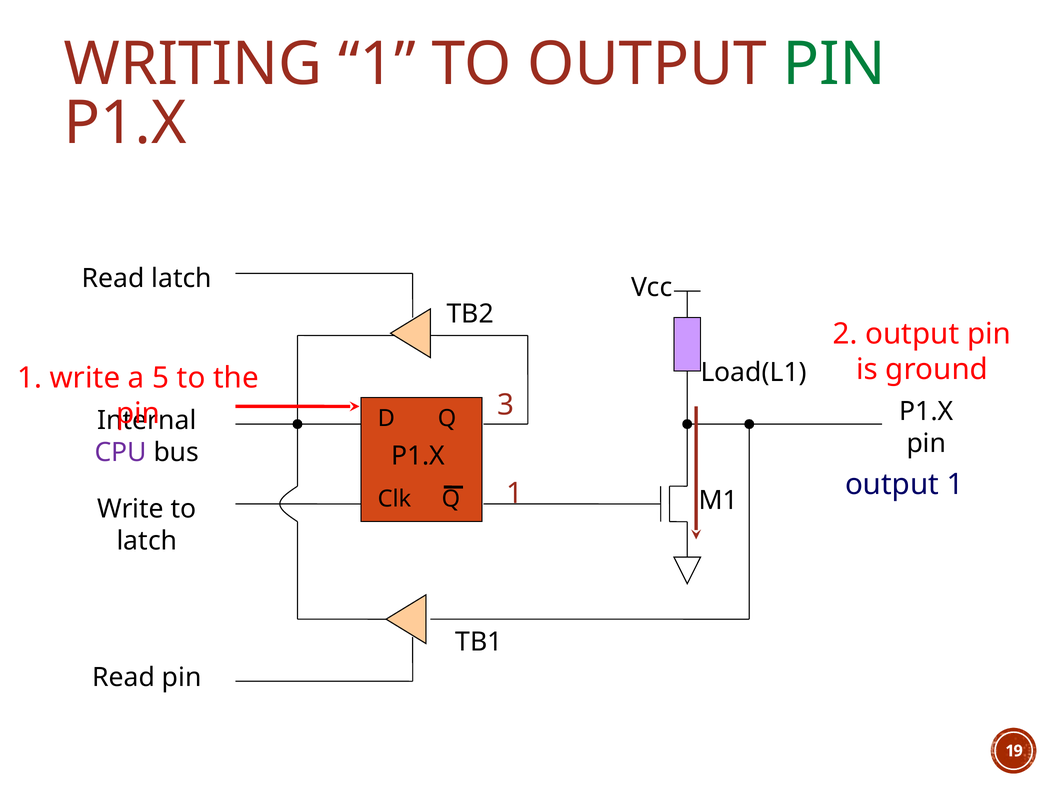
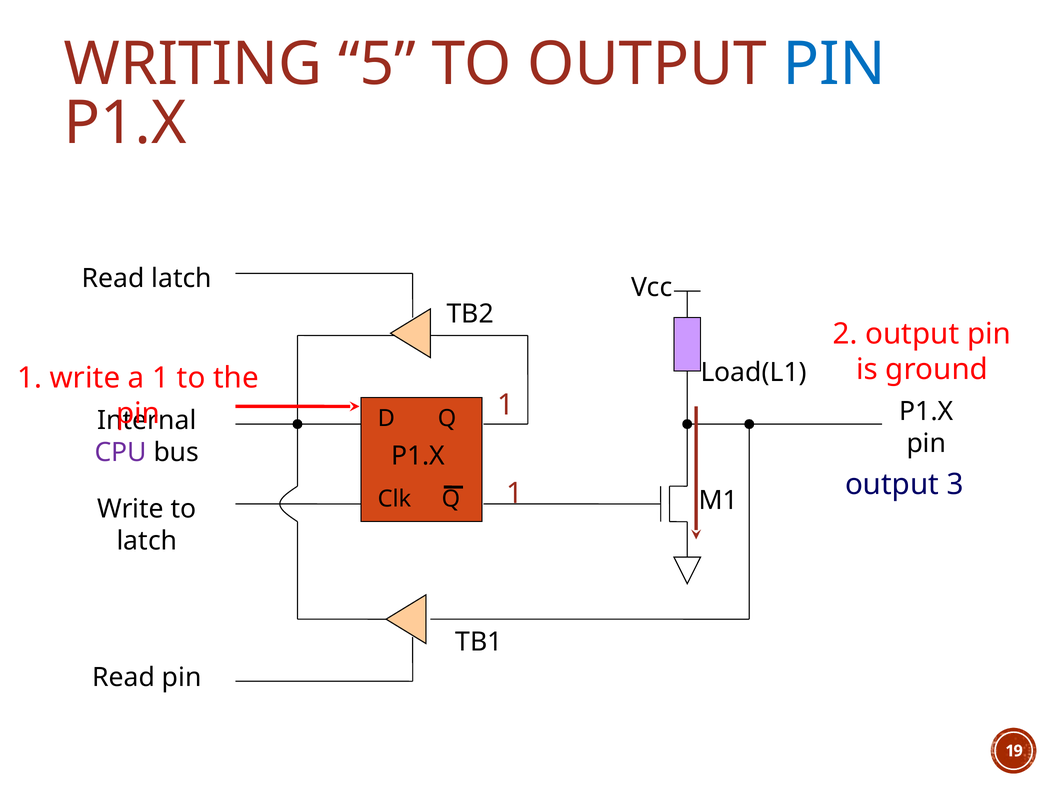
WRITING 1: 1 -> 5 (377, 64)
PIN colour: green -> blue (834, 64)
a 5: 5 -> 1 (161, 378)
3: 3 -> 1 (506, 404)
output 1: 1 -> 3 (955, 484)
